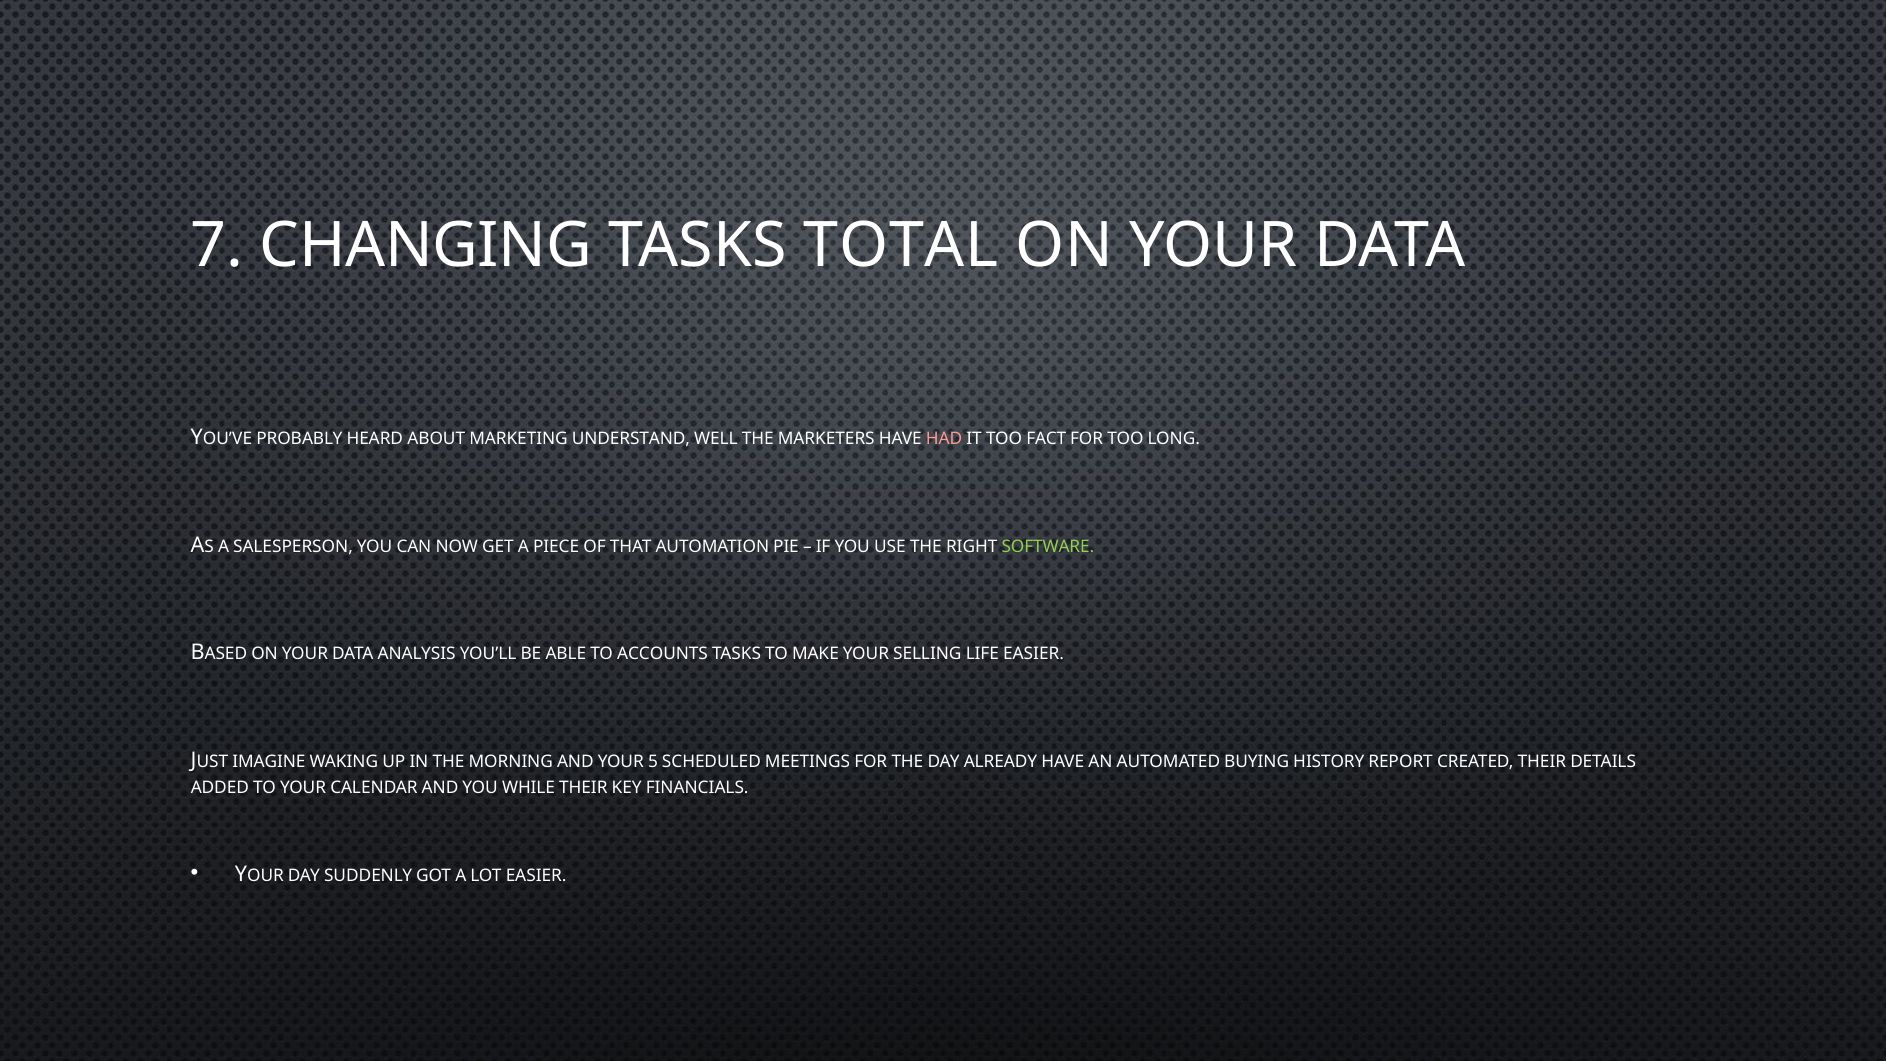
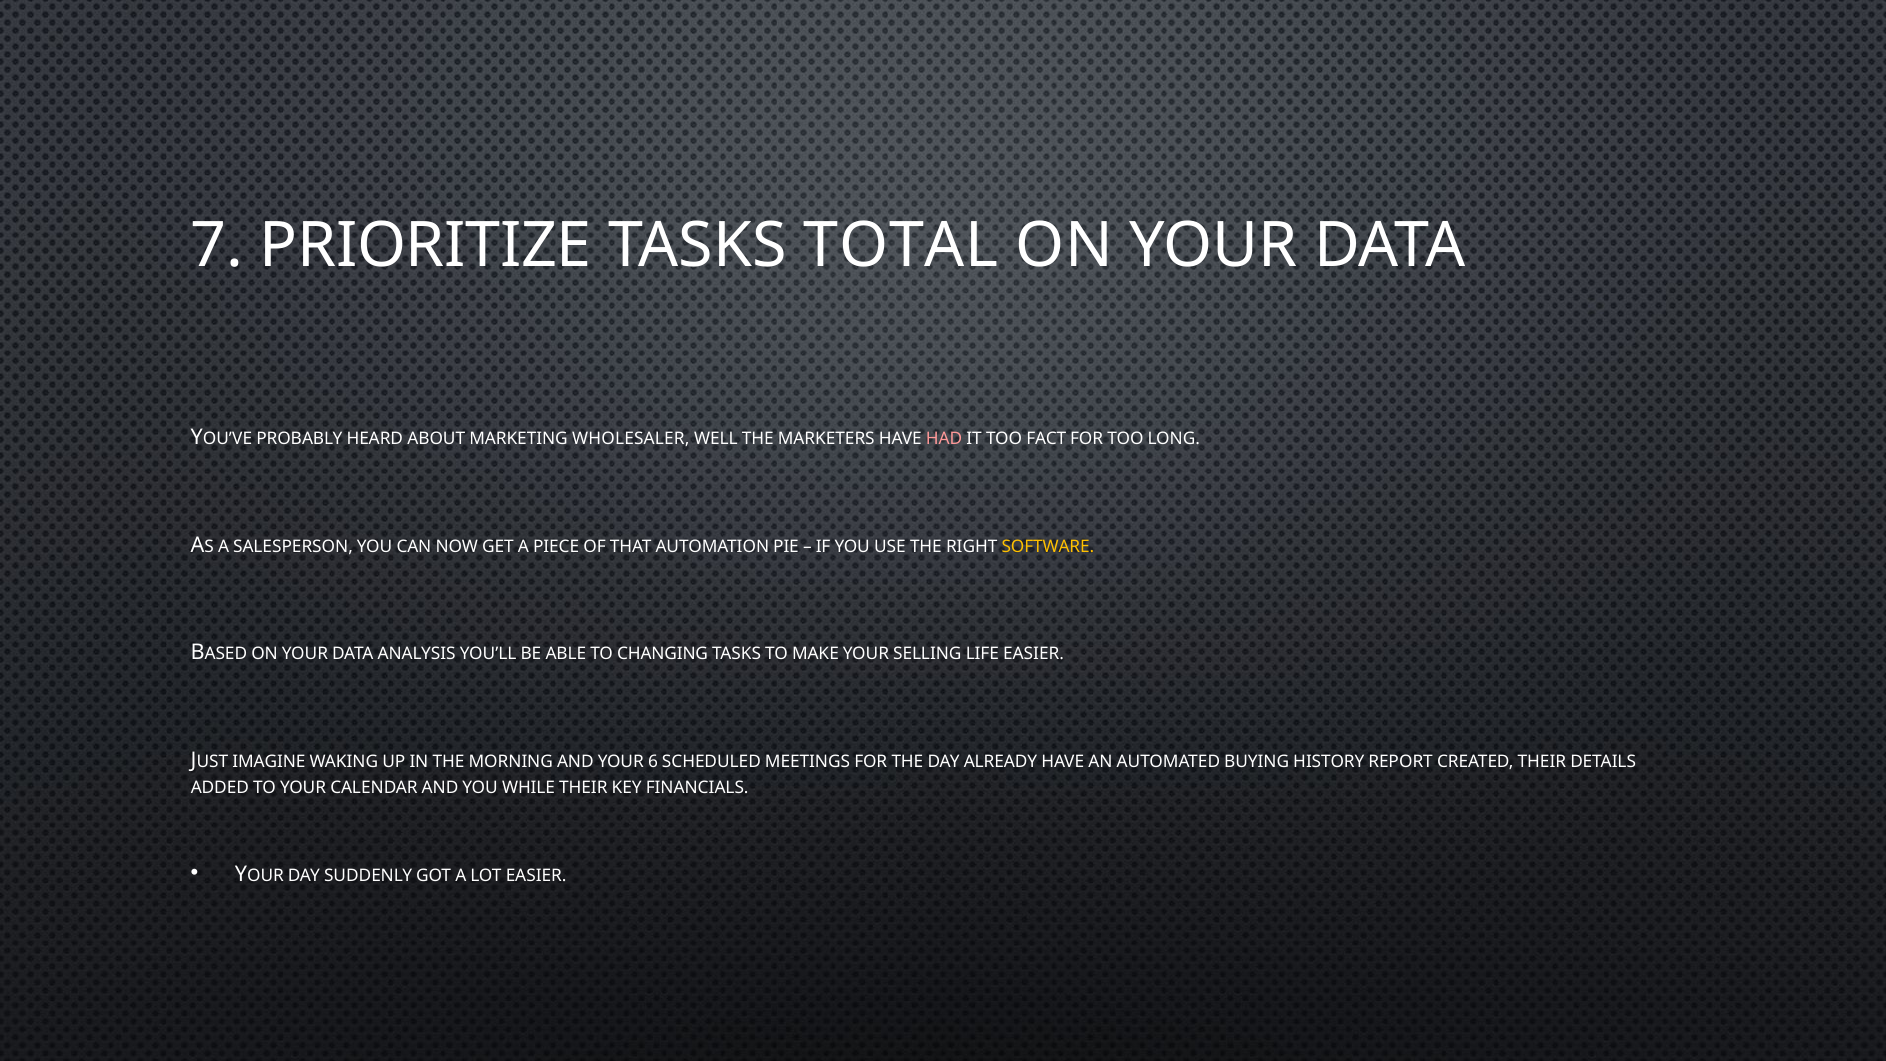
CHANGING: CHANGING -> PRIORITIZE (426, 246)
UNDERSTAND: UNDERSTAND -> WHOLESALER (631, 439)
SOFTWARE colour: light green -> yellow (1048, 546)
ACCOUNTS: ACCOUNTS -> CHANGING (663, 654)
5: 5 -> 6 (653, 762)
